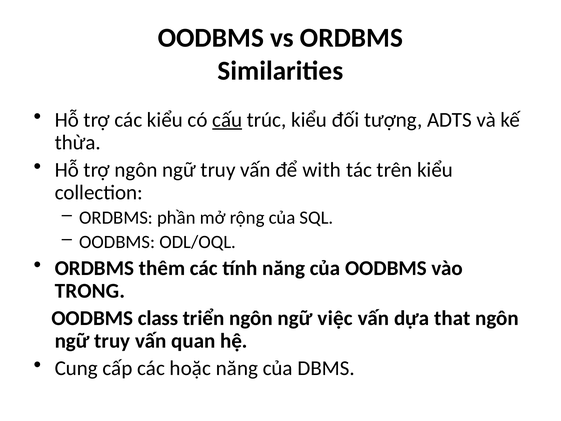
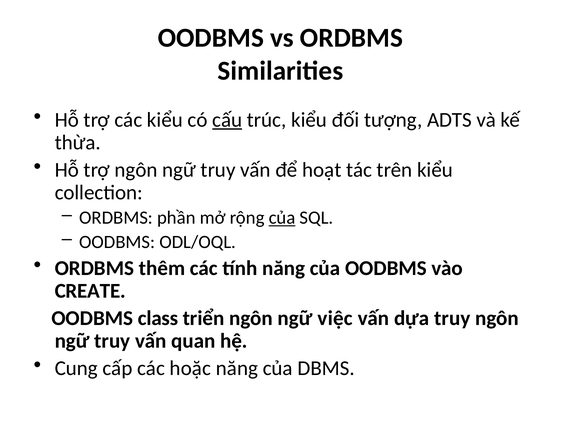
with: with -> hoạt (322, 170)
của underline: none -> present (282, 218)
TRONG: TRONG -> CREATE (90, 291)
dựa that: that -> truy (452, 318)
